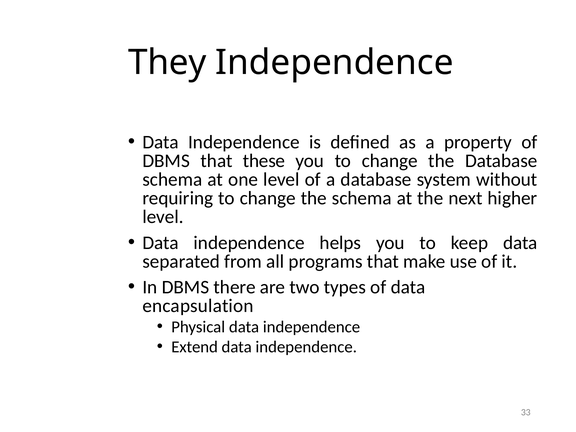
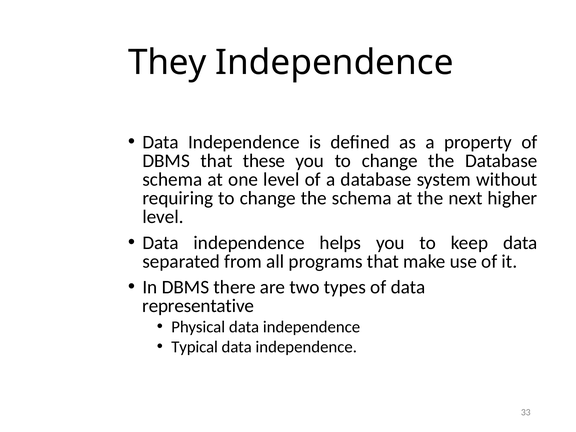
encapsulation: encapsulation -> representative (198, 306)
Extend: Extend -> Typical (195, 347)
